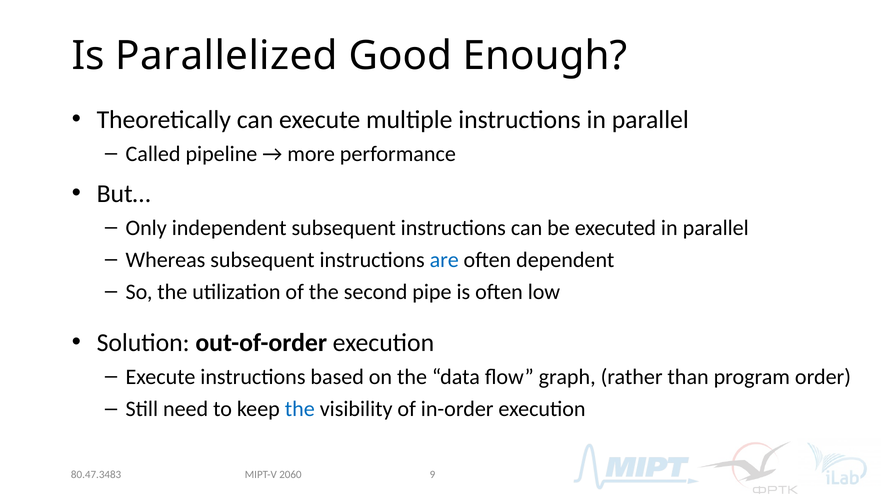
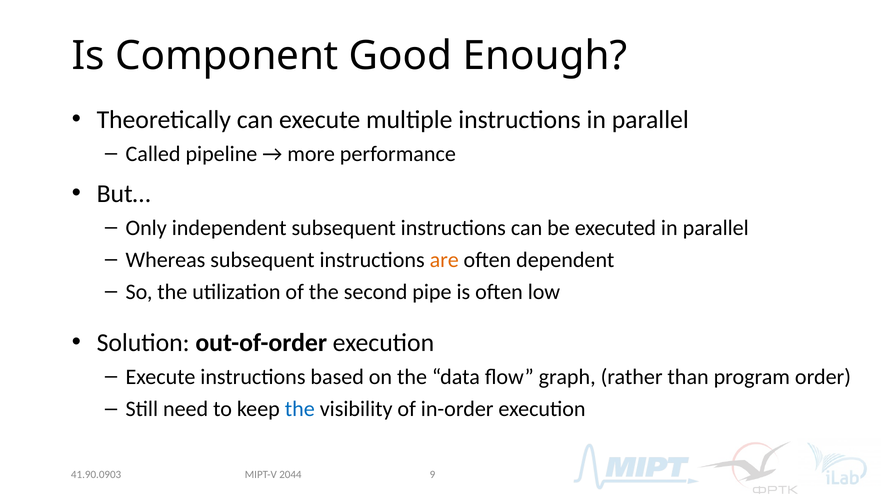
Parallelized: Parallelized -> Component (227, 56)
are colour: blue -> orange (444, 260)
80.47.3483: 80.47.3483 -> 41.90.0903 (96, 474)
2060: 2060 -> 2044 (290, 474)
